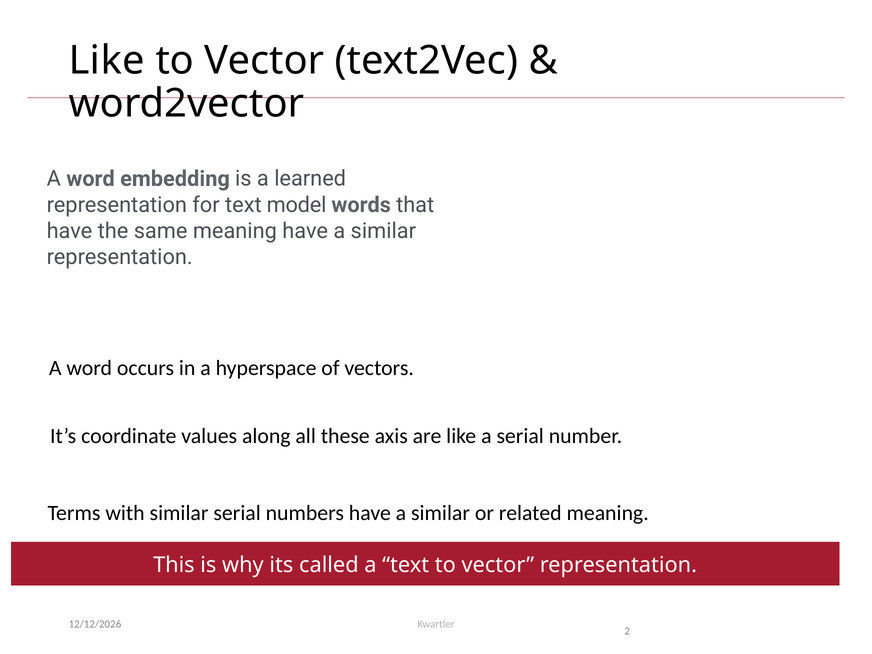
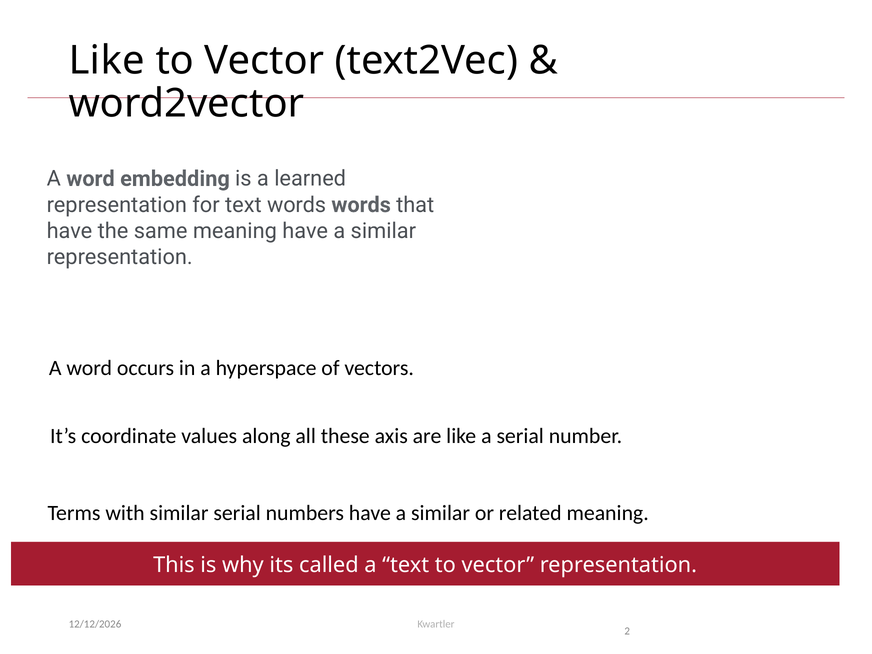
text model: model -> words (297, 205)
